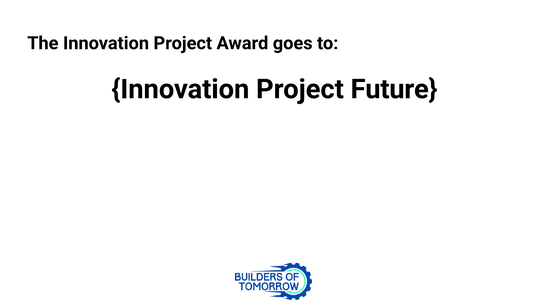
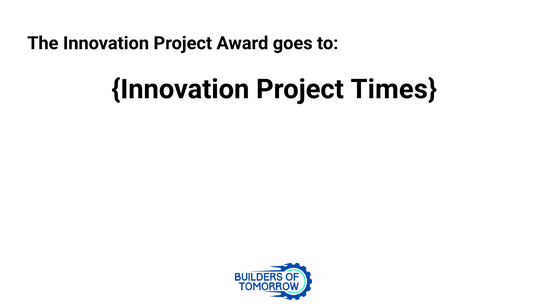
Future: Future -> Times (394, 89)
